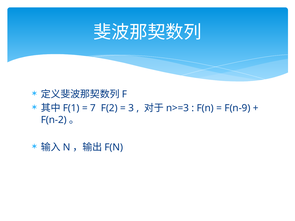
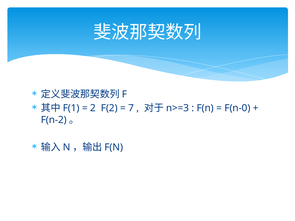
7: 7 -> 2 (93, 108)
3: 3 -> 7 (131, 108)
F(n-9: F(n-9 -> F(n-0 (237, 108)
